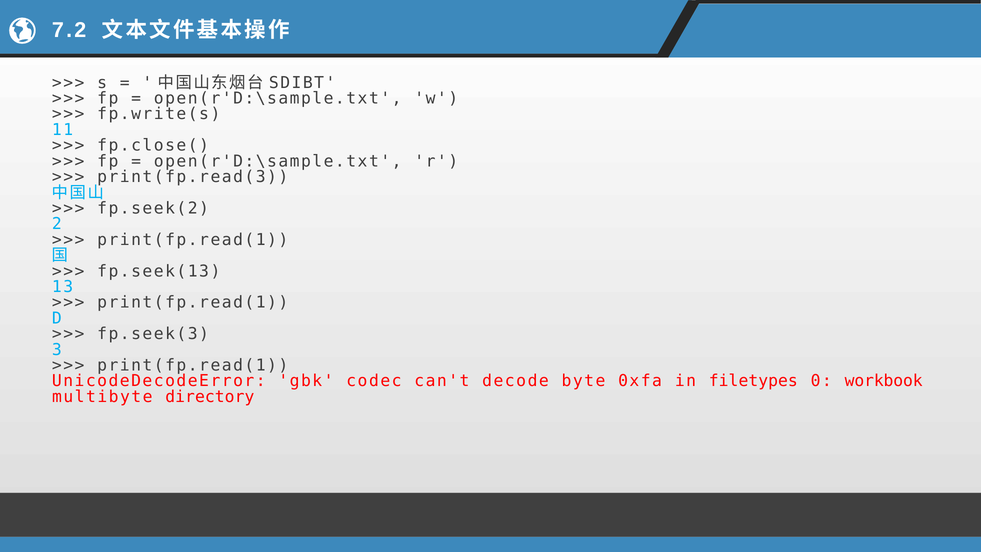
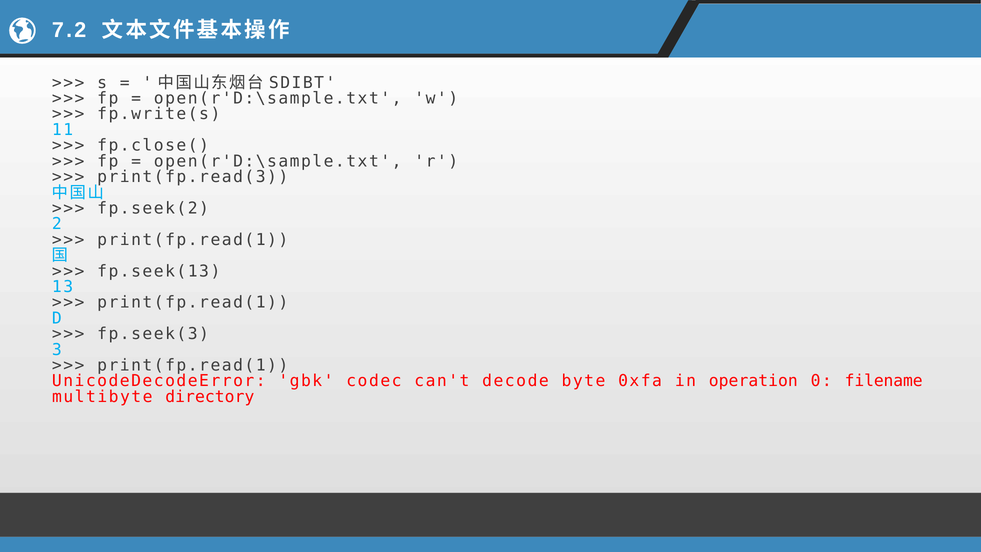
filetypes: filetypes -> operation (753, 381)
workbook: workbook -> filename (884, 381)
